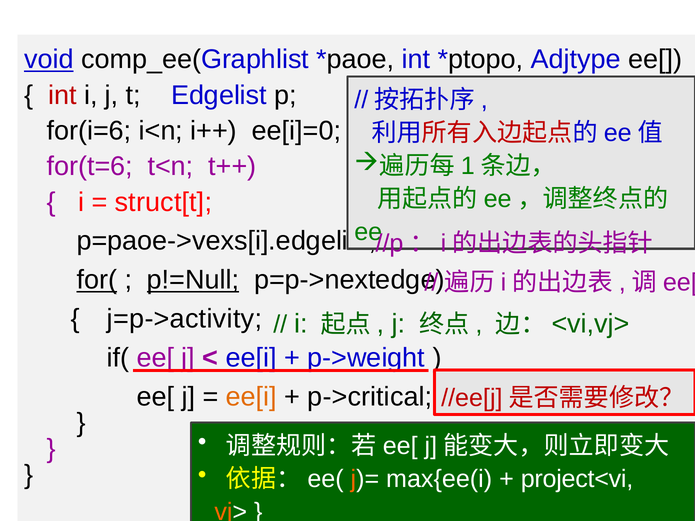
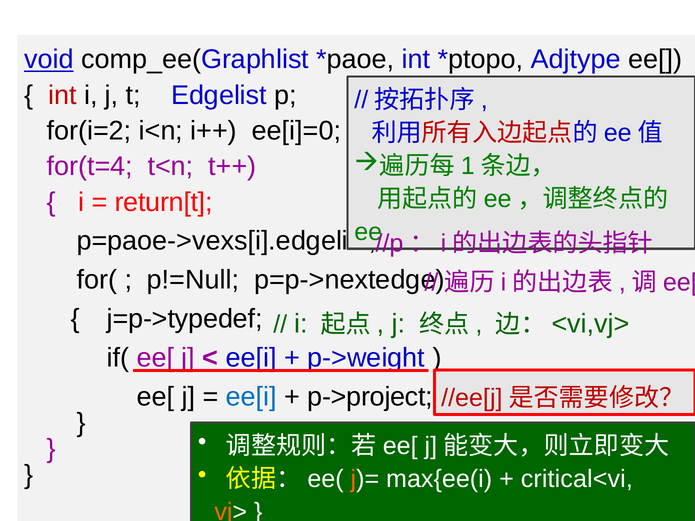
for(i=6: for(i=6 -> for(i=2 (89, 131)
for(t=6: for(t=6 -> for(t=4 (90, 167)
struct[t: struct[t -> return[t (164, 202)
for( underline: present -> none (97, 280)
p!=Null underline: present -> none (193, 280)
j=p->activity: j=p->activity -> j=p->typedef (185, 319)
ee[i colour: orange -> blue (251, 397)
p->critical: p->critical -> p->project (370, 397)
project<vi: project<vi -> critical<vi (577, 479)
